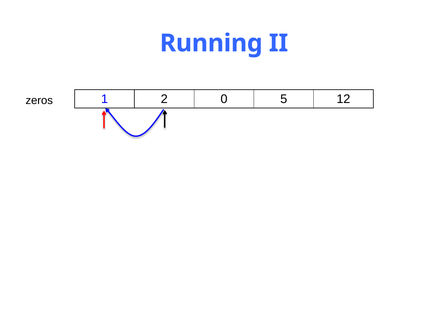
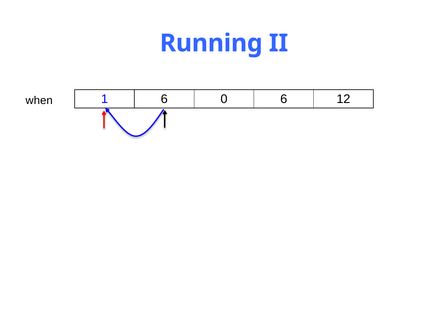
1 2: 2 -> 6 (164, 99)
0 5: 5 -> 6 (284, 99)
zeros: zeros -> when (39, 100)
